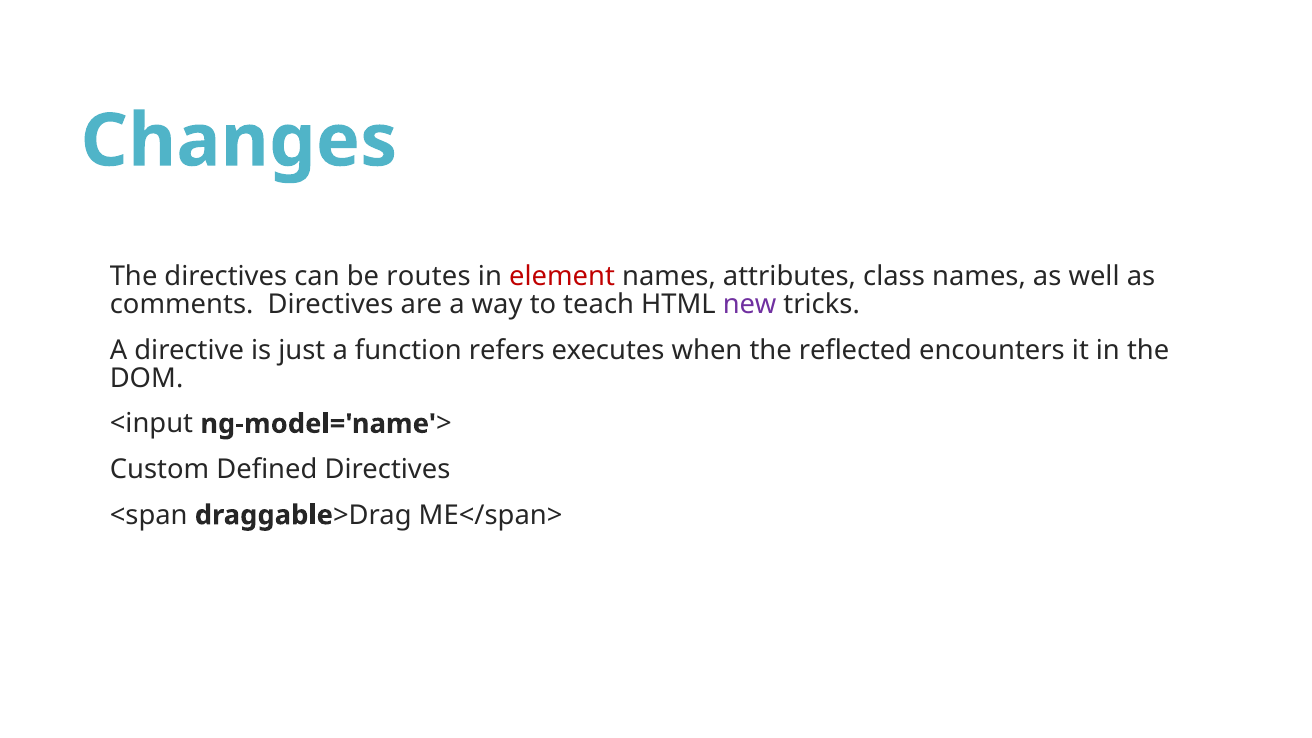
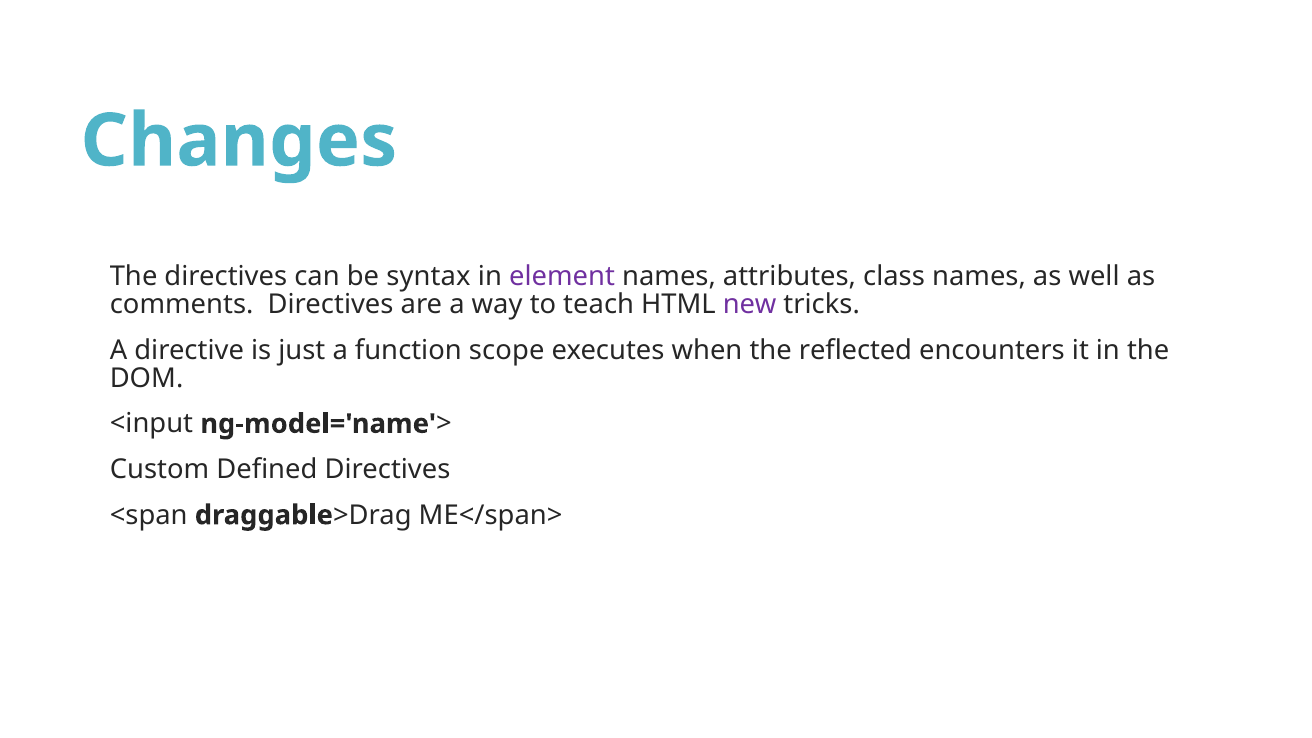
routes: routes -> syntax (429, 277)
element colour: red -> purple (562, 277)
refers: refers -> scope (507, 350)
